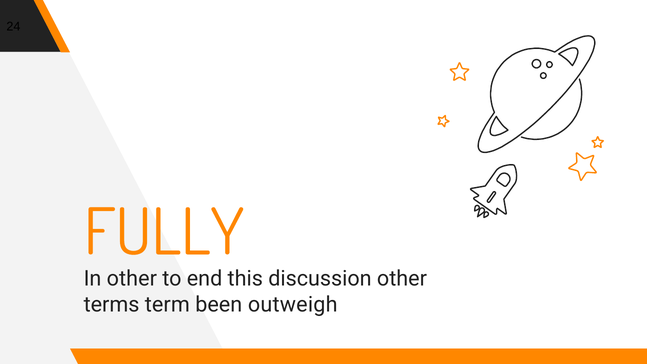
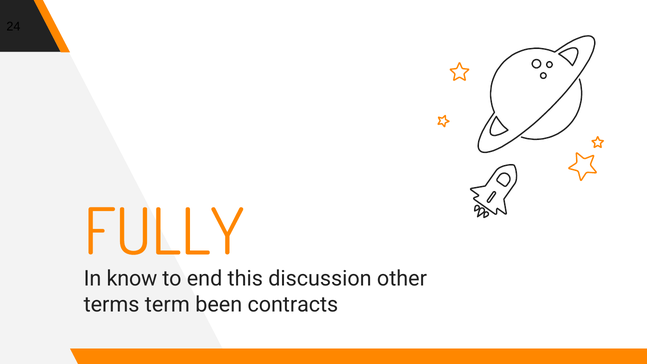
In other: other -> know (132, 279)
outweigh: outweigh -> contracts (293, 304)
